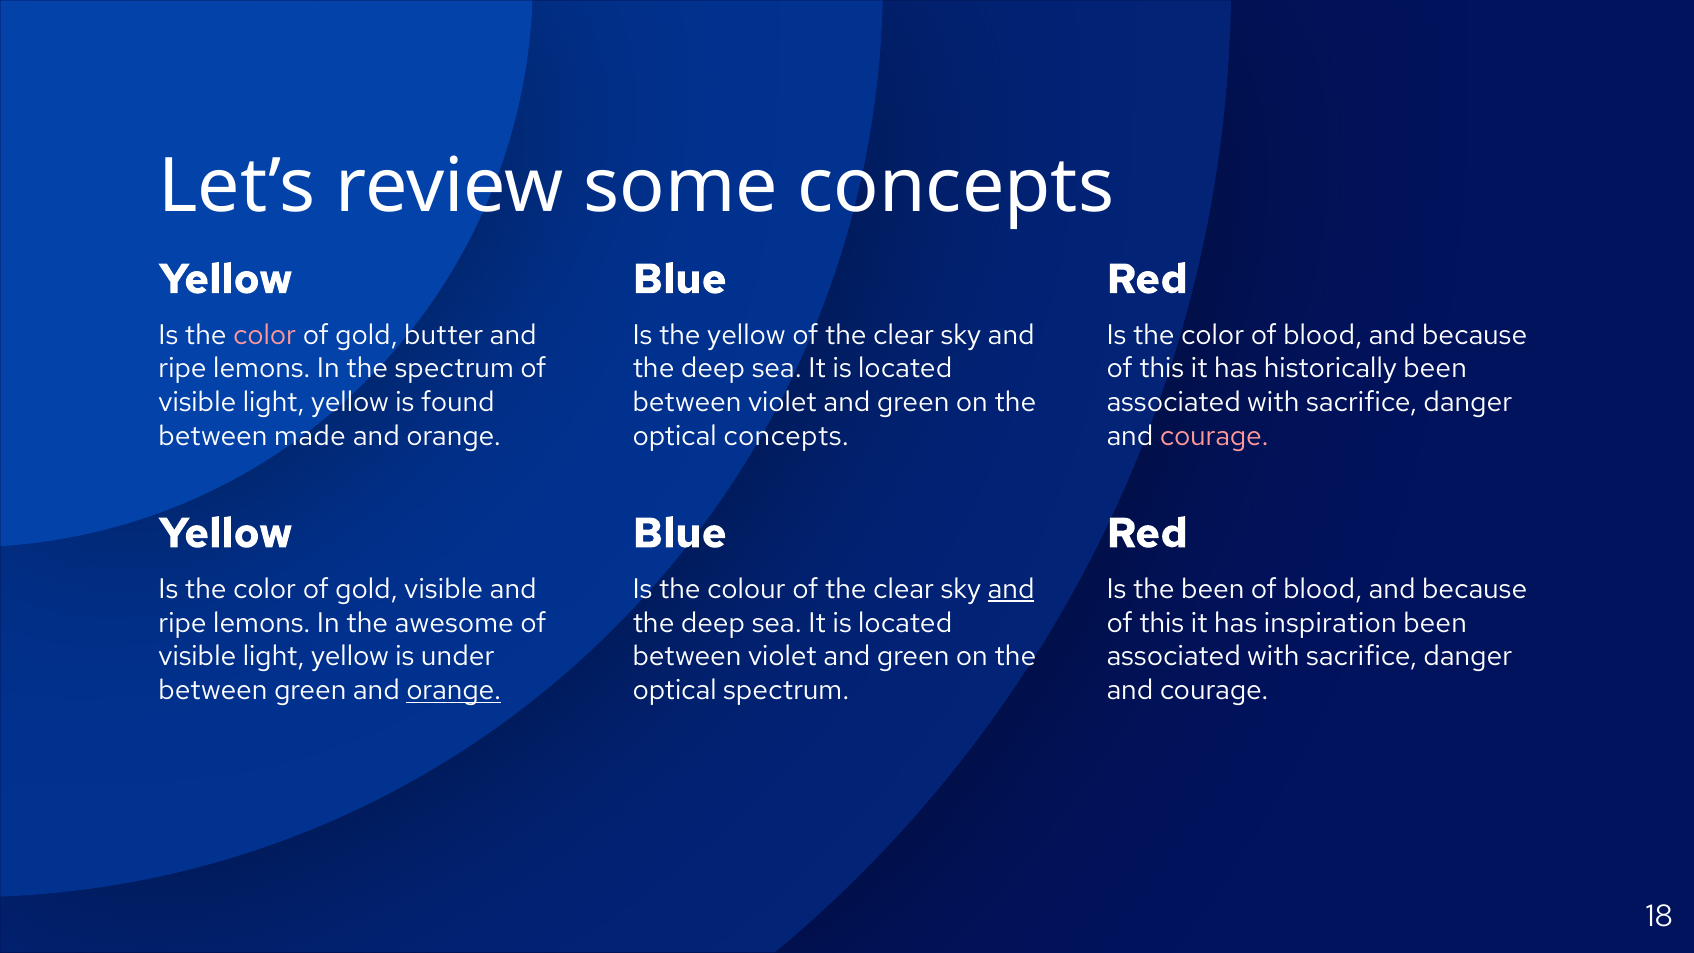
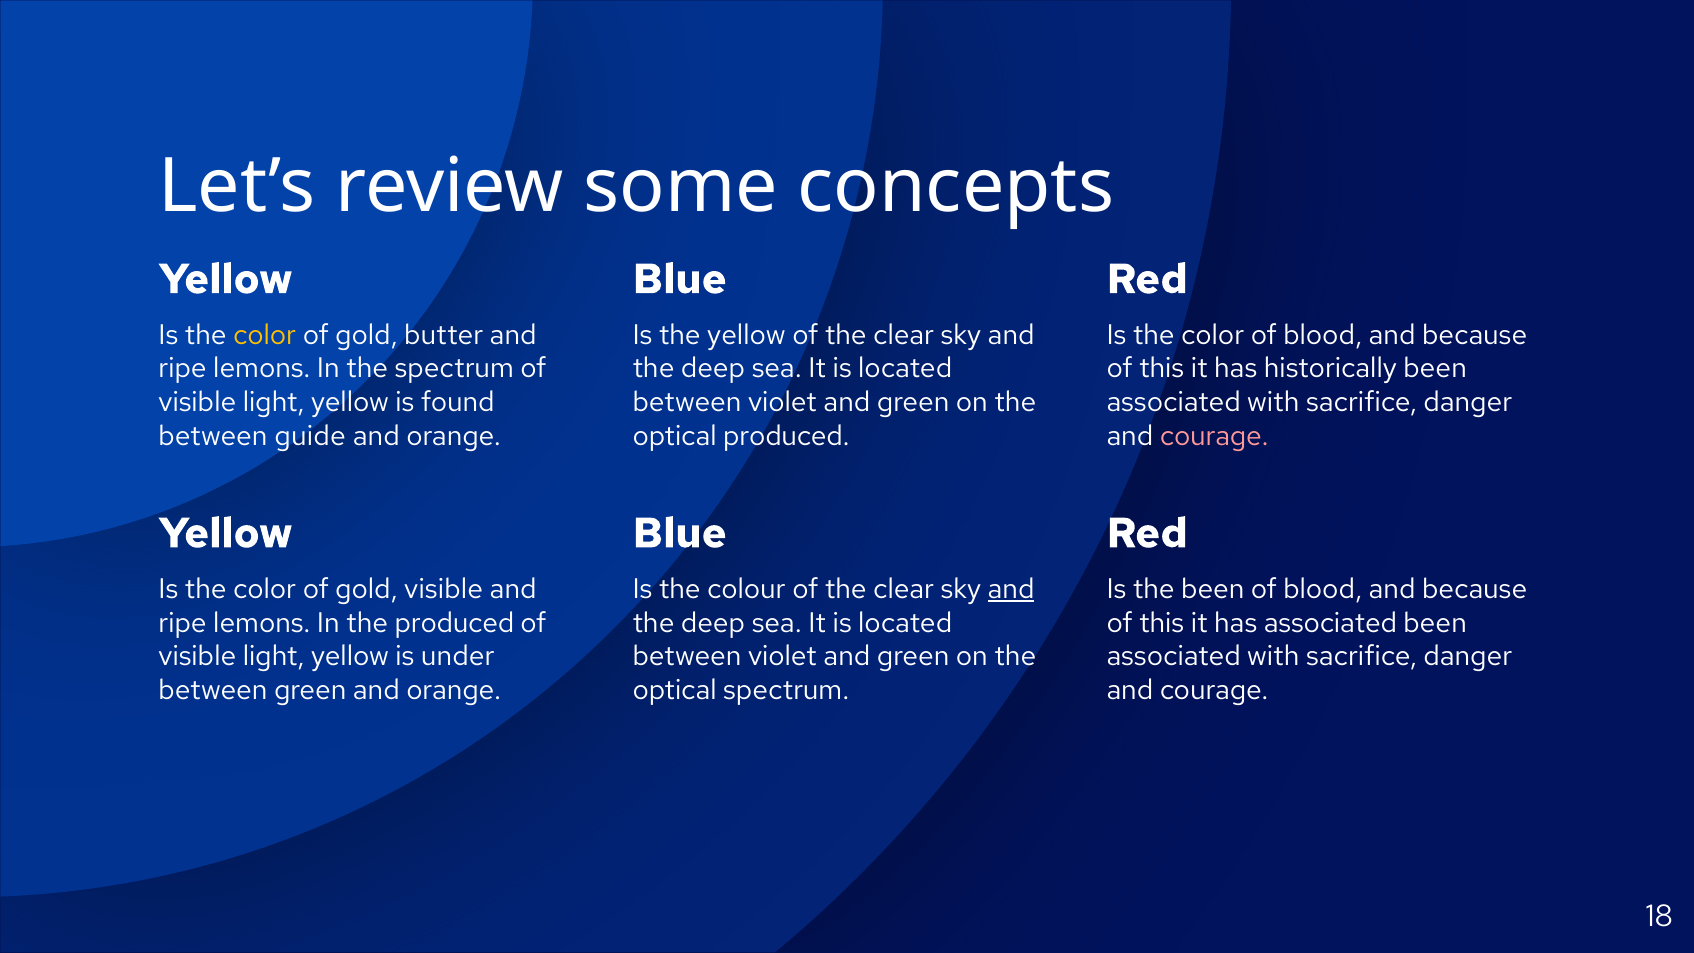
color colour: pink -> yellow (265, 335)
made: made -> guide (310, 436)
optical concepts: concepts -> produced (786, 436)
the awesome: awesome -> produced (454, 623)
has inspiration: inspiration -> associated (1330, 623)
orange underline: present -> none (454, 690)
